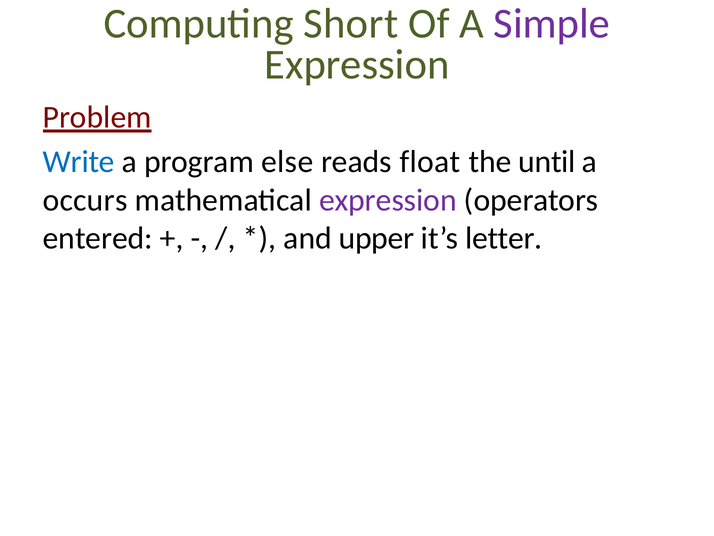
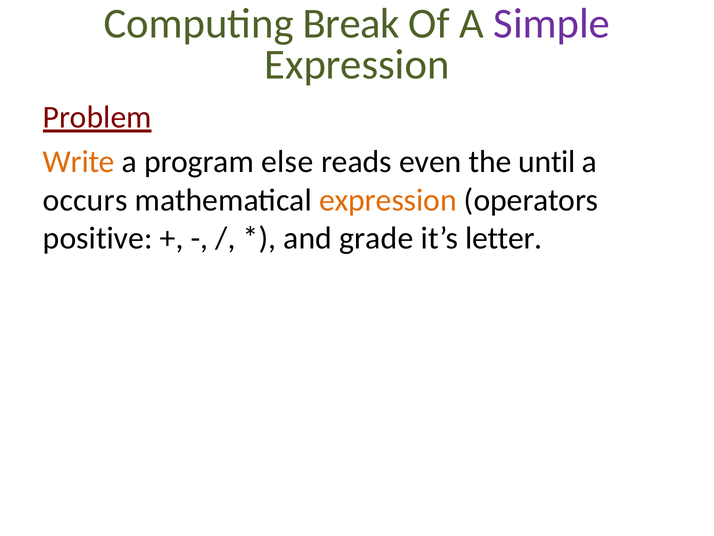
Short: Short -> Break (351, 24)
Write colour: blue -> orange (79, 162)
float: float -> even (430, 162)
expression colour: purple -> orange (388, 200)
entered: entered -> positive (98, 238)
upper: upper -> grade (376, 238)
